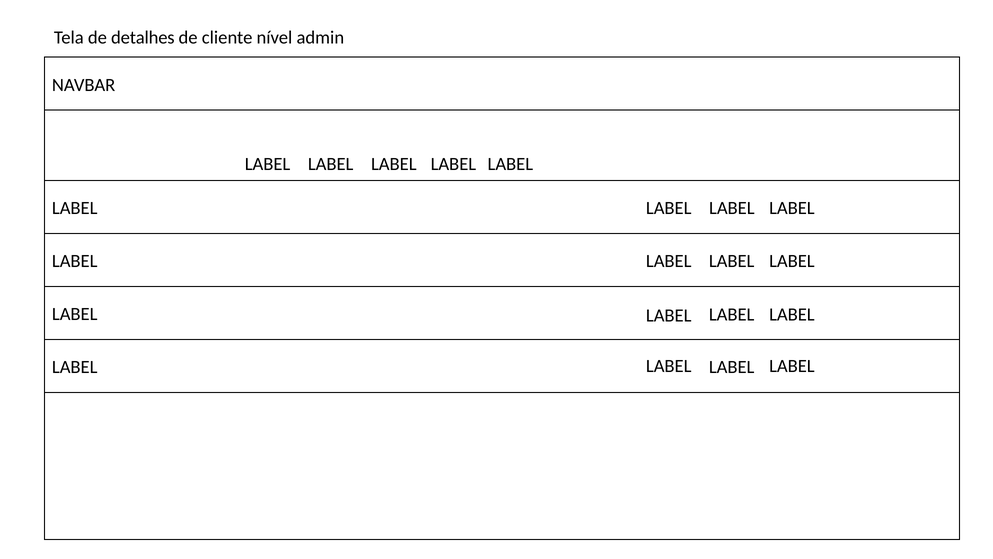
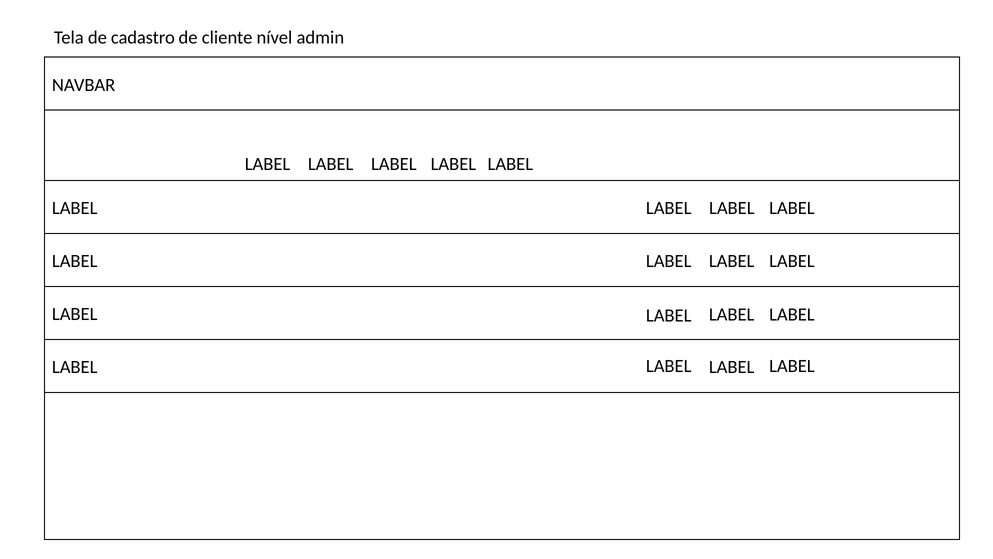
detalhes: detalhes -> cadastro (143, 38)
